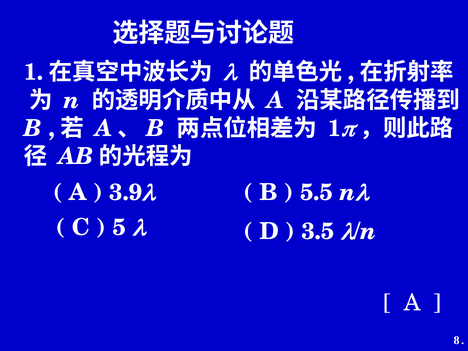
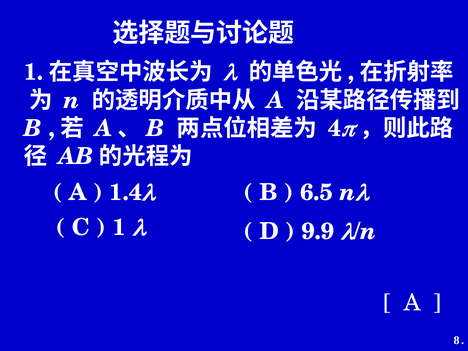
1: 1 -> 4 (335, 128)
5.5: 5.5 -> 6.5 (317, 192)
3.9: 3.9 -> 1.4 (126, 192)
5: 5 -> 1 (119, 228)
3.5: 3.5 -> 9.9 (318, 231)
